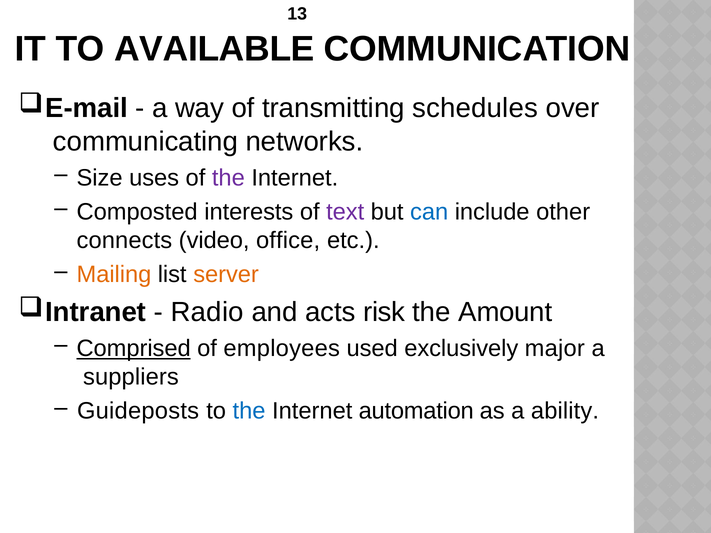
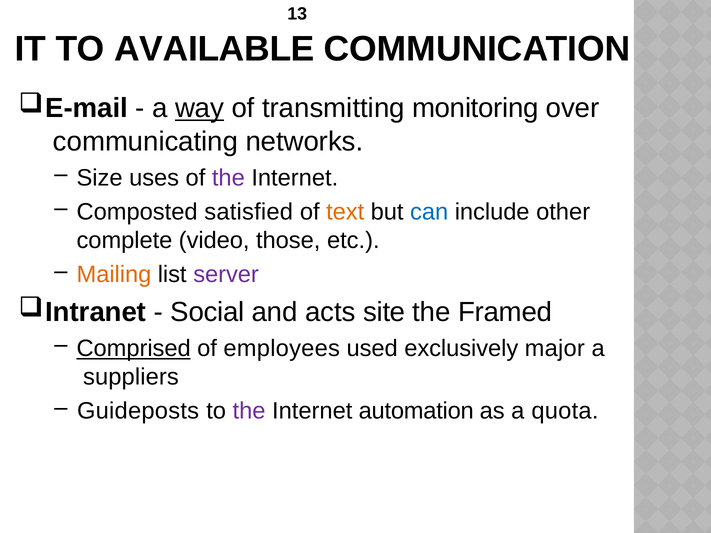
way underline: none -> present (200, 108)
schedules: schedules -> monitoring (475, 108)
interests: interests -> satisfied (249, 212)
text colour: purple -> orange (345, 212)
connects: connects -> complete (124, 241)
office: office -> those (288, 241)
server colour: orange -> purple (226, 275)
Radio: Radio -> Social (207, 312)
risk: risk -> site (384, 312)
Amount: Amount -> Framed (505, 312)
the colour: blue -> purple (249, 411)
ability: ability -> quota (565, 411)
